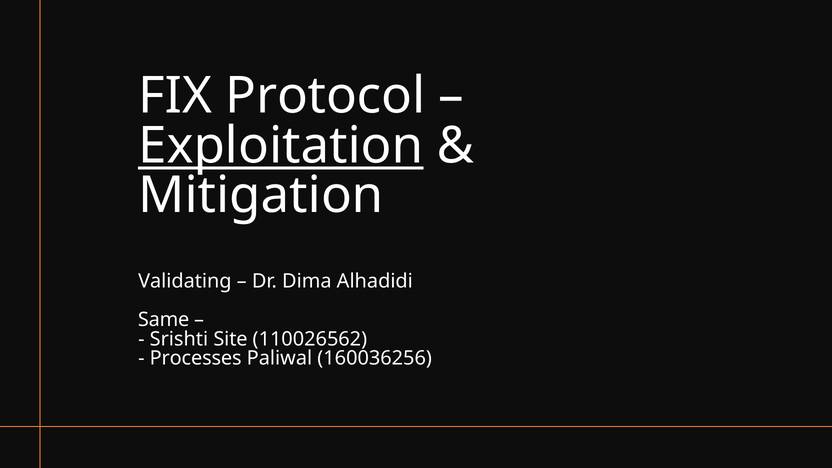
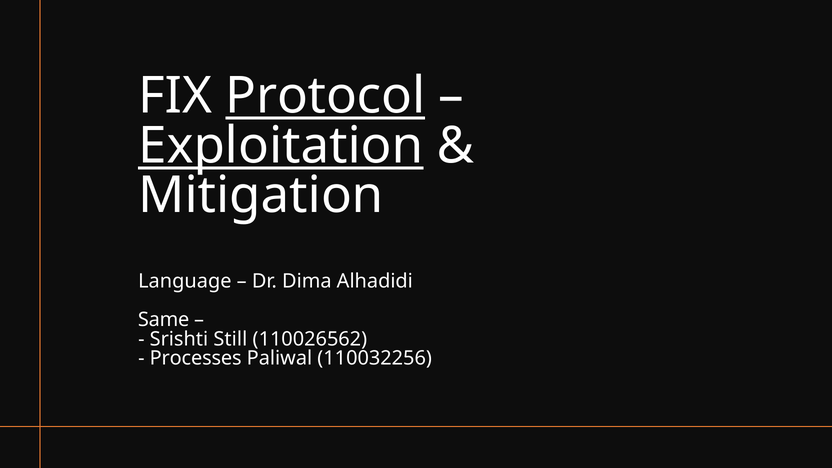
Protocol underline: none -> present (325, 96)
Validating: Validating -> Language (185, 281)
Site: Site -> Still (230, 339)
160036256: 160036256 -> 110032256 (375, 358)
